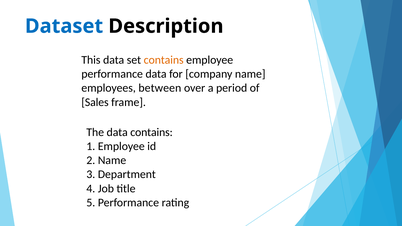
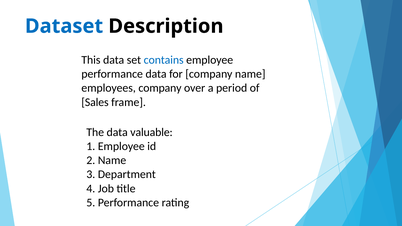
contains colour: orange -> blue (164, 60)
employees between: between -> company (160, 88)
data contains: contains -> valuable (152, 132)
